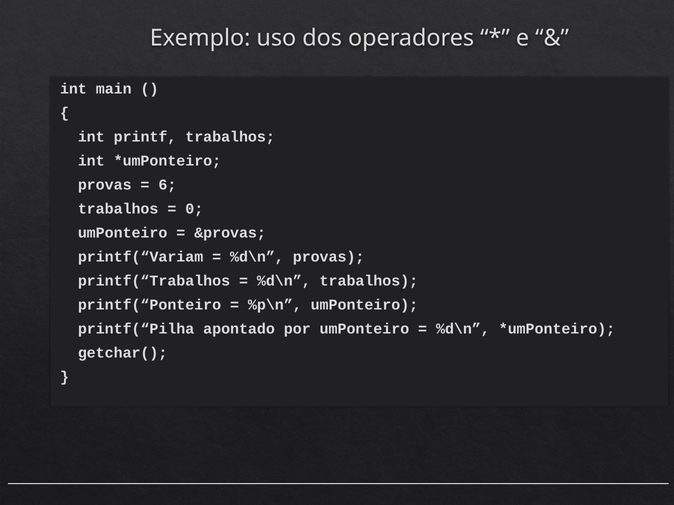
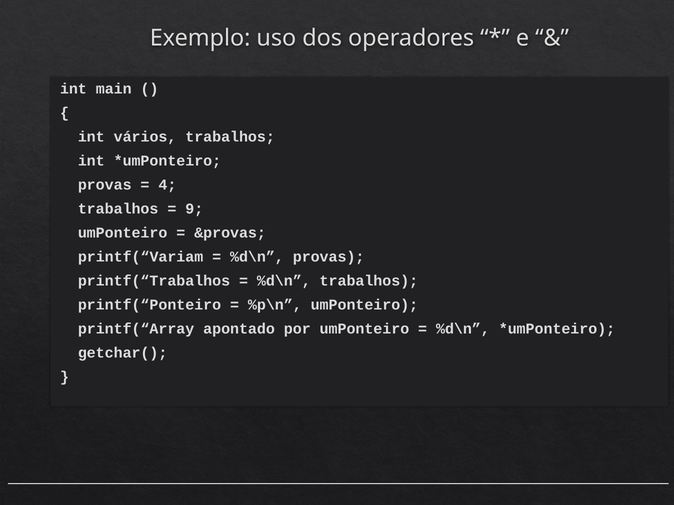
printf: printf -> vários (145, 137)
6: 6 -> 4 (167, 185)
0: 0 -> 9 (194, 209)
printf(“Pilha: printf(“Pilha -> printf(“Array (136, 329)
